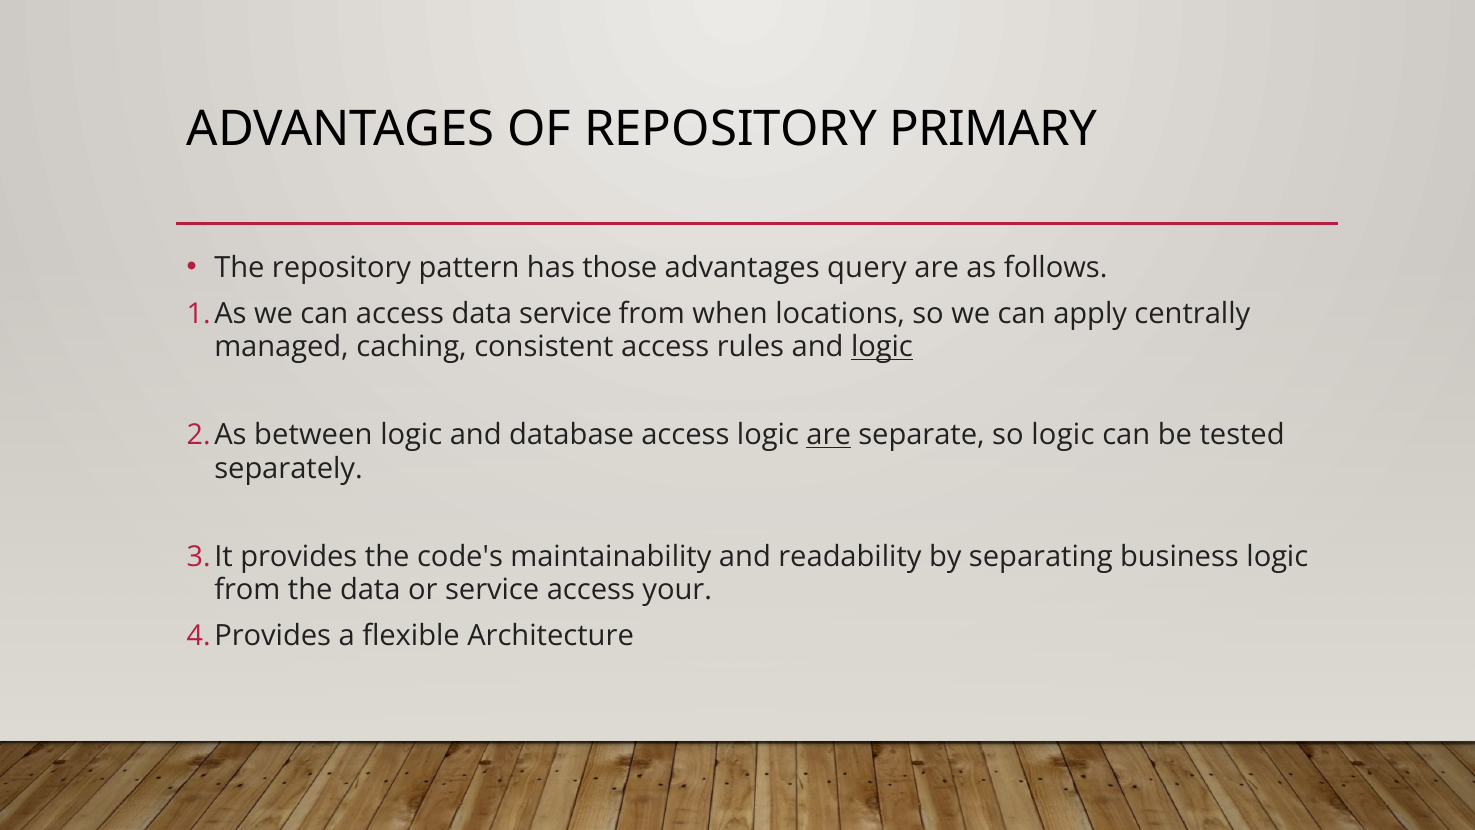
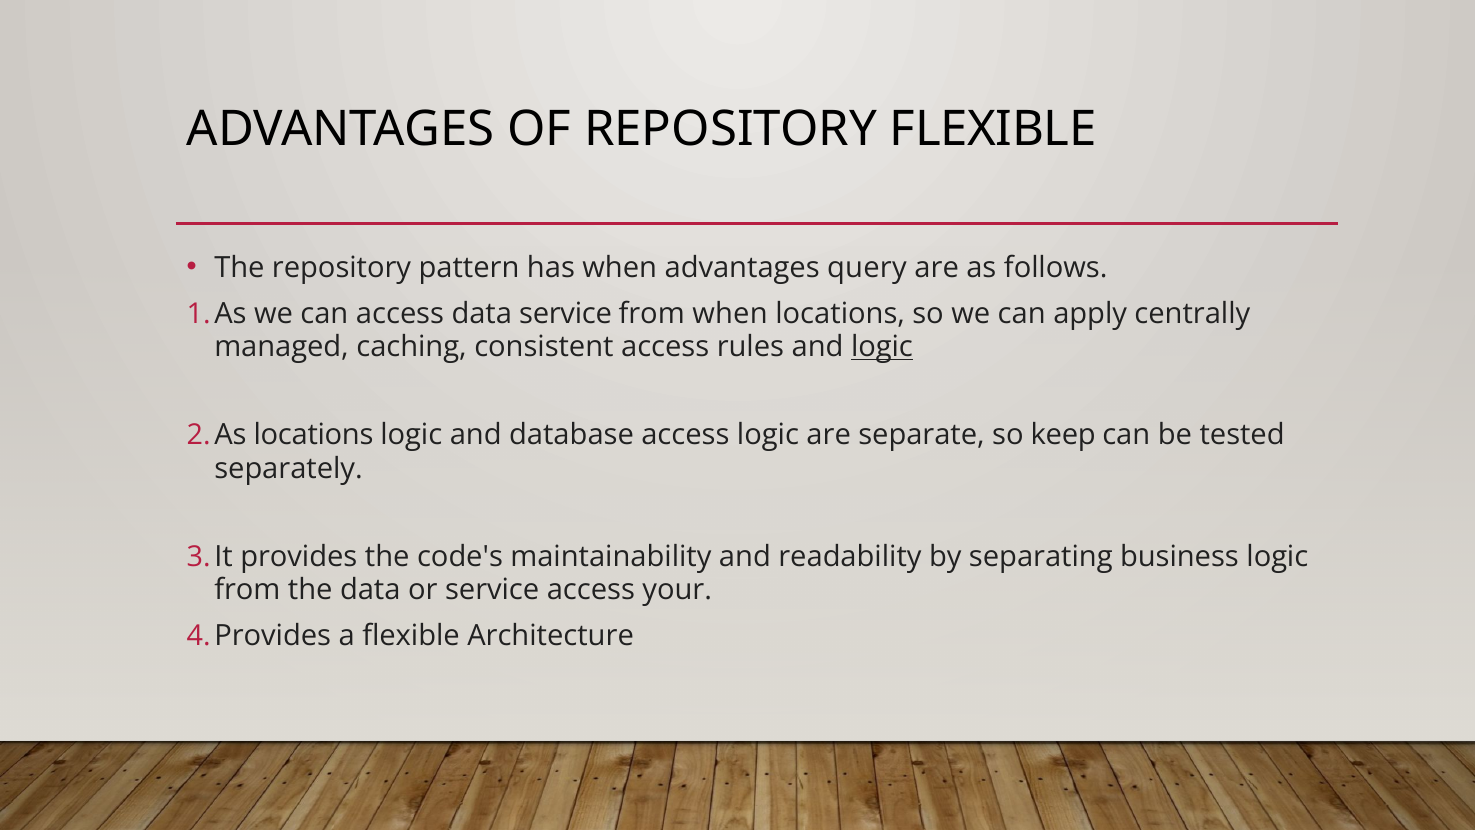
REPOSITORY PRIMARY: PRIMARY -> FLEXIBLE (993, 129)
has those: those -> when (620, 267)
between: between -> locations (314, 435)
are underline: present -> none (829, 435)
so logic: logic -> keep (1063, 435)
